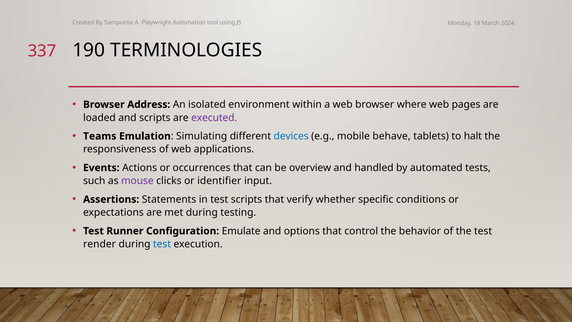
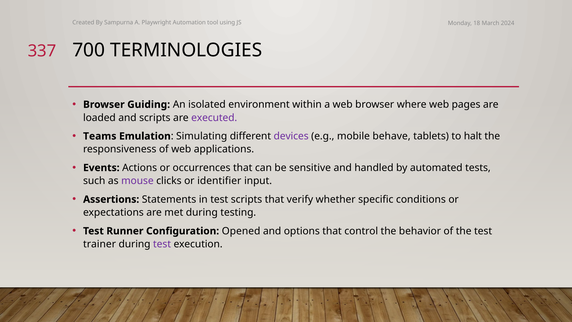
190: 190 -> 700 (89, 50)
Address: Address -> Guiding (149, 104)
devices colour: blue -> purple (291, 136)
overview: overview -> sensitive (310, 168)
Emulate: Emulate -> Opened (241, 231)
render: render -> trainer (100, 244)
test colour: blue -> purple (162, 244)
